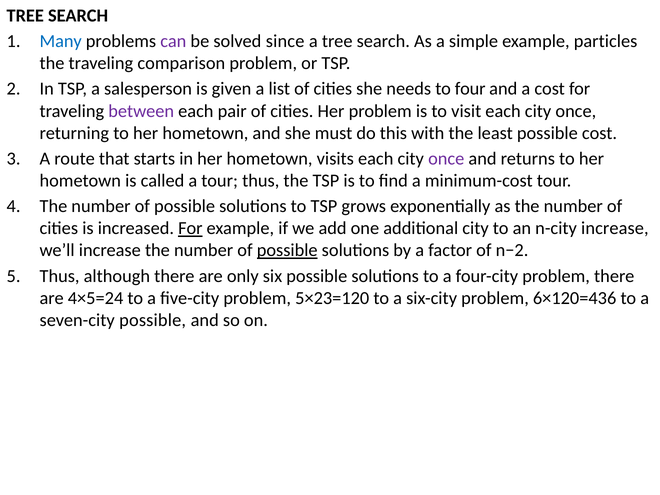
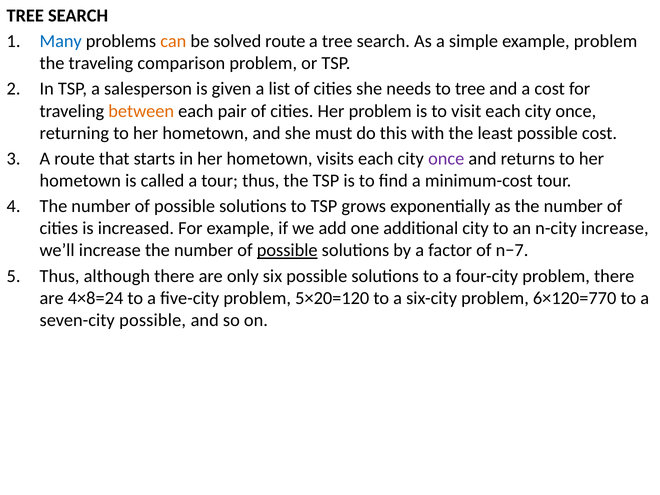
can colour: purple -> orange (173, 41)
solved since: since -> route (285, 41)
example particles: particles -> problem (606, 41)
to four: four -> tree (470, 89)
between colour: purple -> orange (141, 111)
For underline: present -> none (190, 228)
n−2: n−2 -> n−7 (512, 250)
4×5=24: 4×5=24 -> 4×8=24 (96, 298)
5×23=120: 5×23=120 -> 5×20=120 (332, 298)
6×120=436: 6×120=436 -> 6×120=770 (575, 298)
